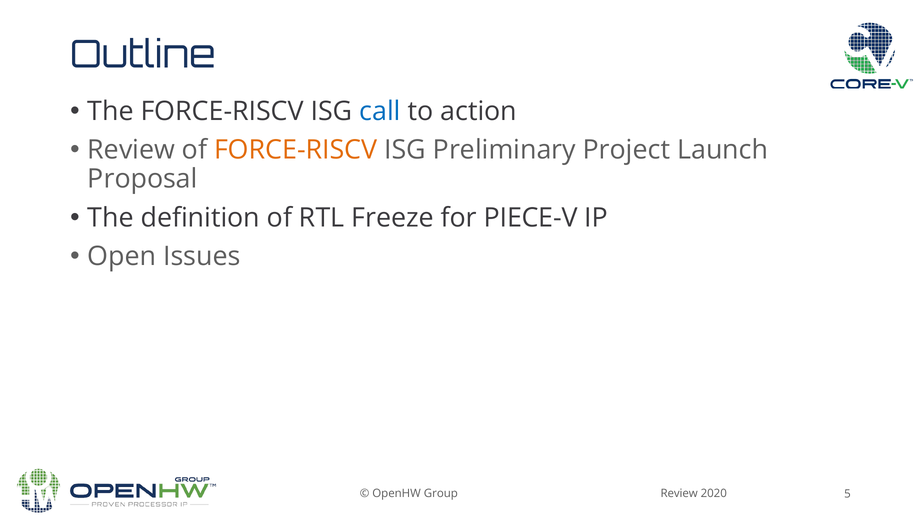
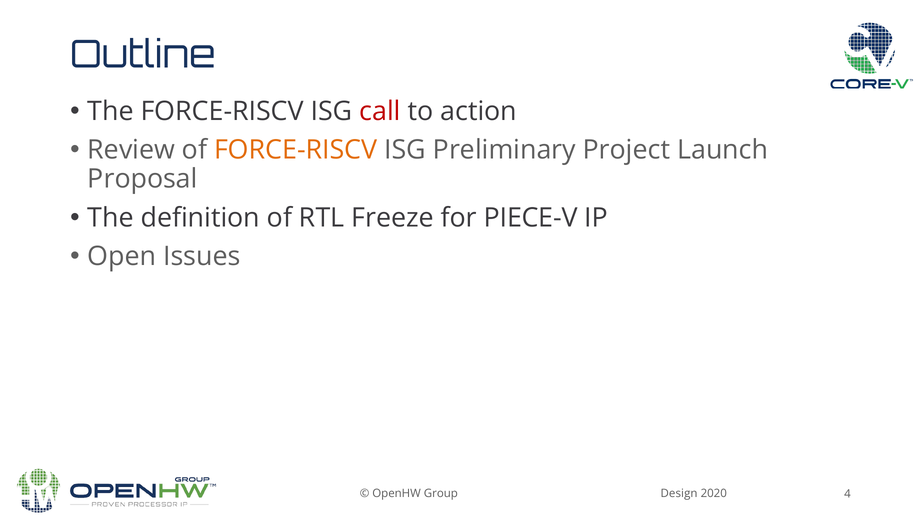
call colour: blue -> red (380, 111)
5: 5 -> 4 (847, 494)
Review: Review -> Design (679, 494)
